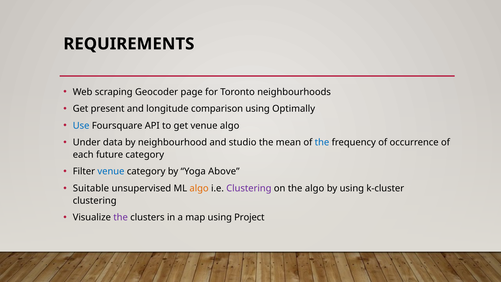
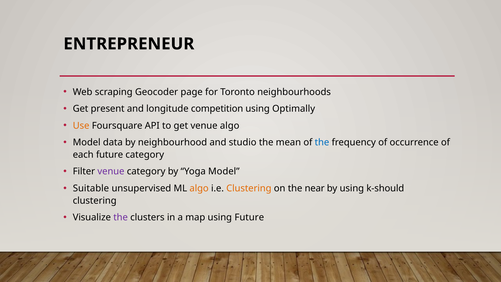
REQUIREMENTS: REQUIREMENTS -> ENTREPRENEUR (129, 44)
comparison: comparison -> competition (217, 109)
Use colour: blue -> orange (81, 126)
Under: Under -> Model (87, 142)
venue colour: blue -> purple (111, 171)
Yoga Above: Above -> Model (224, 171)
Clustering colour: purple -> orange (249, 188)
the algo: algo -> near (315, 188)
k-cluster: k-cluster -> k-should (385, 188)
using Project: Project -> Future (249, 217)
